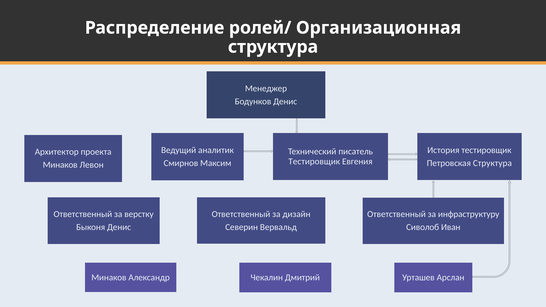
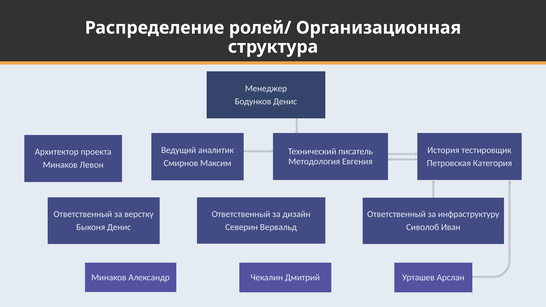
Тестировщик: Тестировщик -> Методология (314, 162)
Петровская Структура: Структура -> Категория (492, 163)
